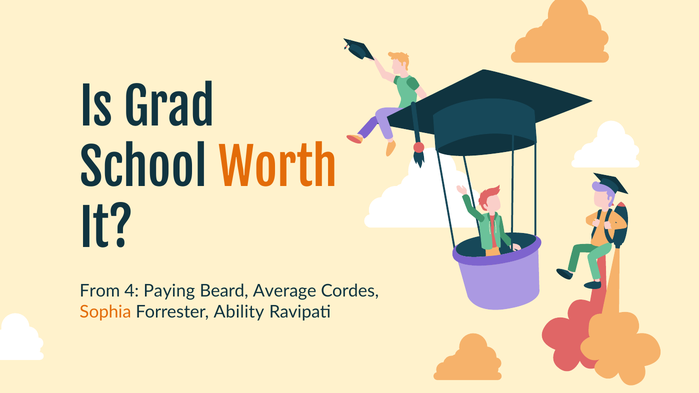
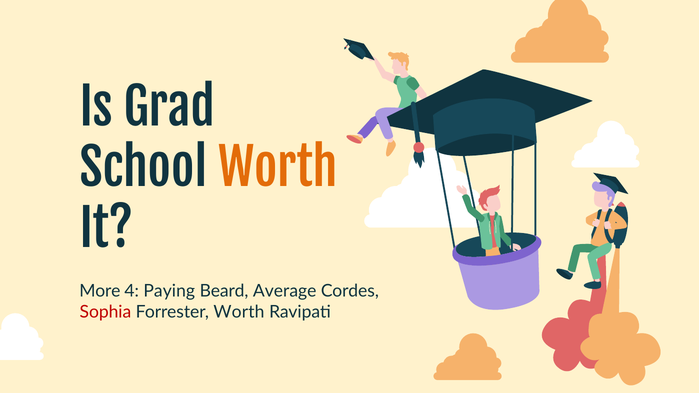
From: From -> More (100, 291)
Sophia colour: orange -> red (105, 312)
Forrester Ability: Ability -> Worth (239, 312)
